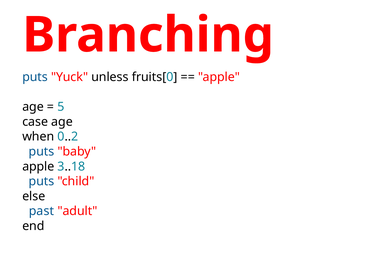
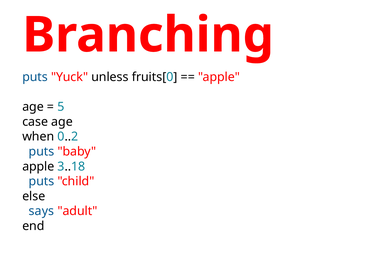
past: past -> says (41, 210)
